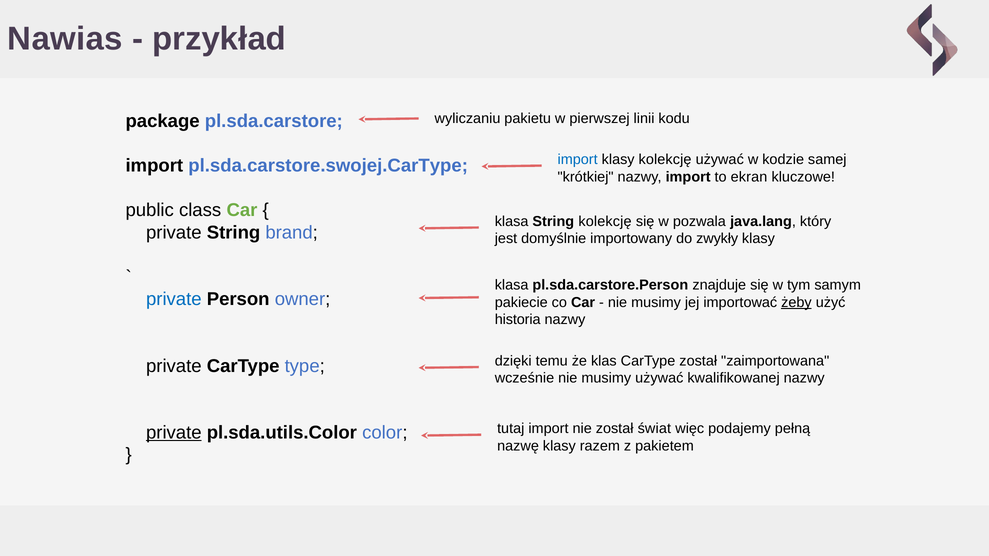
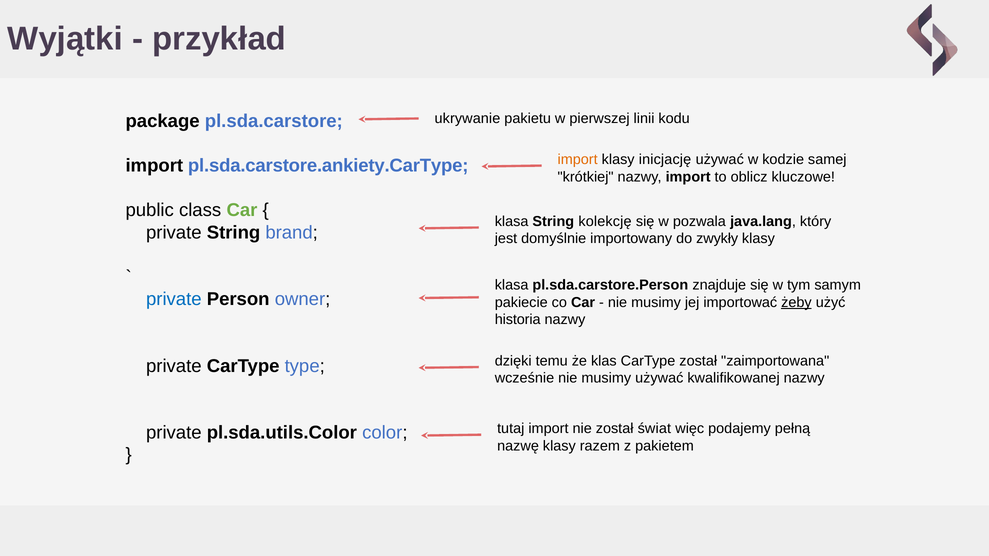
Nawias: Nawias -> Wyjątki (65, 39)
wyliczaniu: wyliczaniu -> ukrywanie (467, 119)
import colour: blue -> orange (578, 160)
klasy kolekcję: kolekcję -> inicjację (665, 160)
pl.sda.carstore.swojej.CarType: pl.sda.carstore.swojej.CarType -> pl.sda.carstore.ankiety.CarType (328, 166)
ekran: ekran -> oblicz (749, 177)
private underline: present -> none (174, 433)
